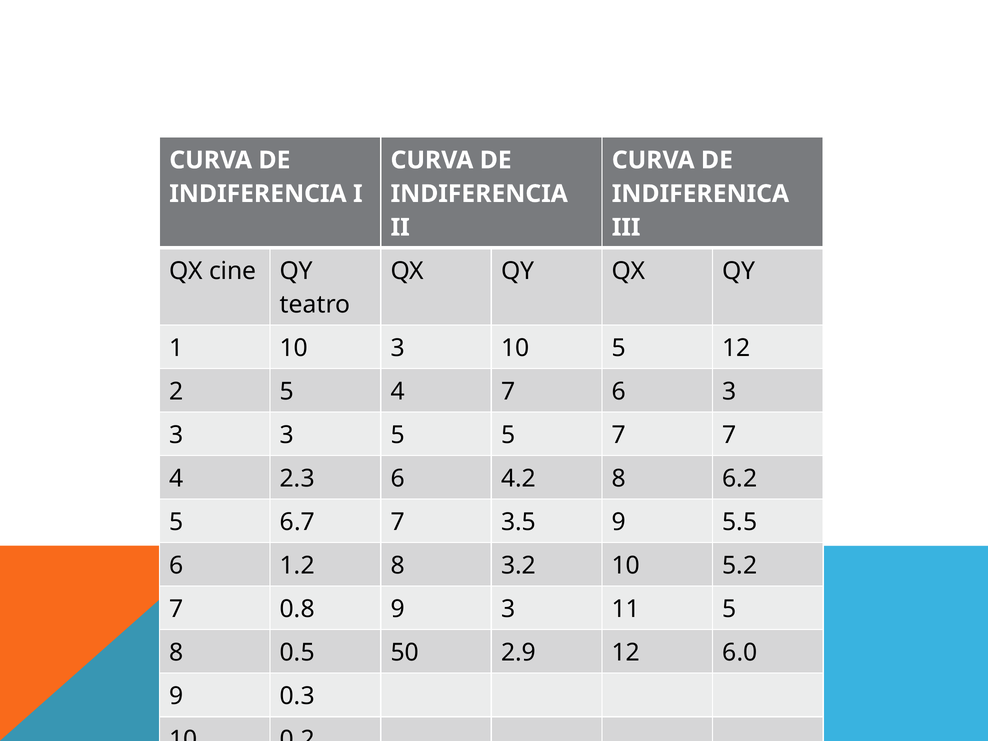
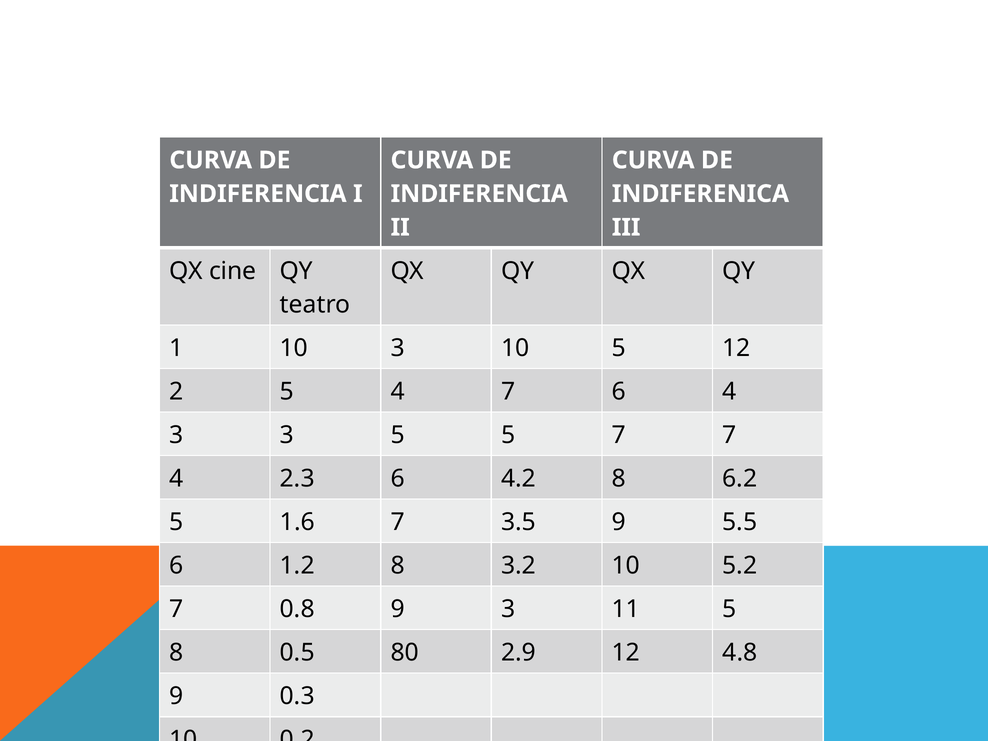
6 3: 3 -> 4 (730, 392)
6.7: 6.7 -> 1.6 (297, 522)
50: 50 -> 80 (405, 653)
6.0: 6.0 -> 4.8 (740, 653)
